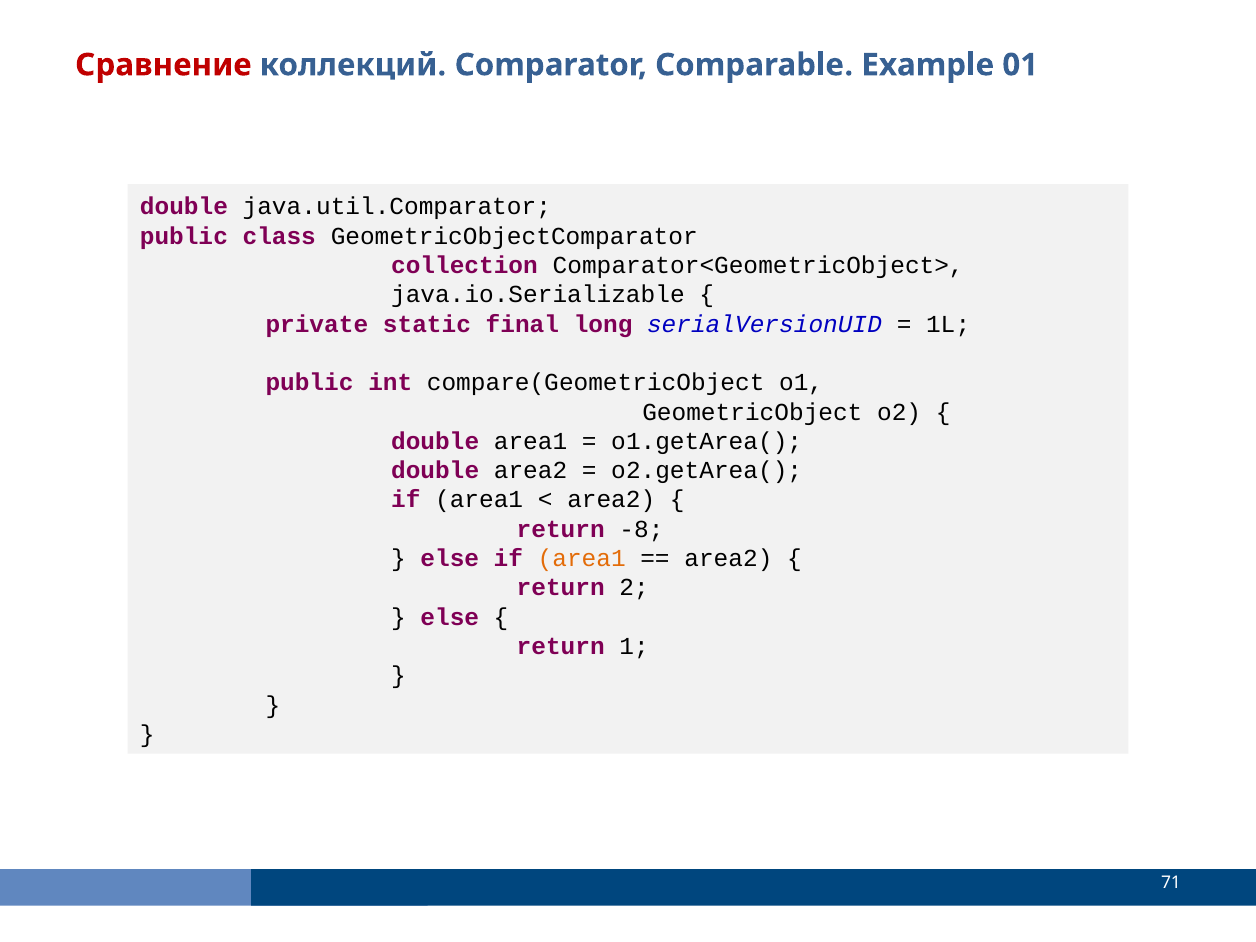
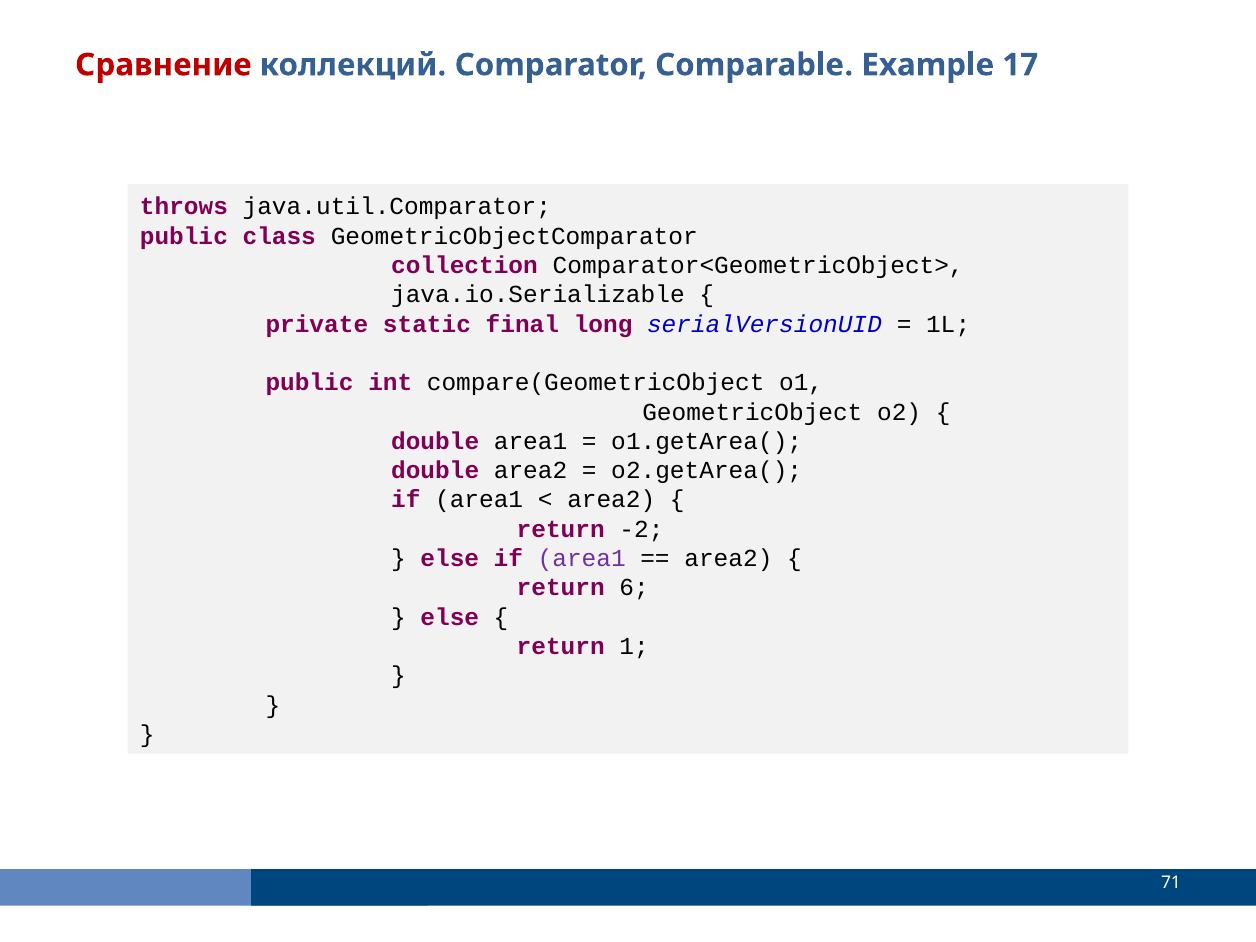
01: 01 -> 17 (1020, 65)
double: double -> throws (184, 207)
-8: -8 -> -2 (641, 529)
area1 colour: orange -> purple (582, 559)
2: 2 -> 6 (634, 588)
